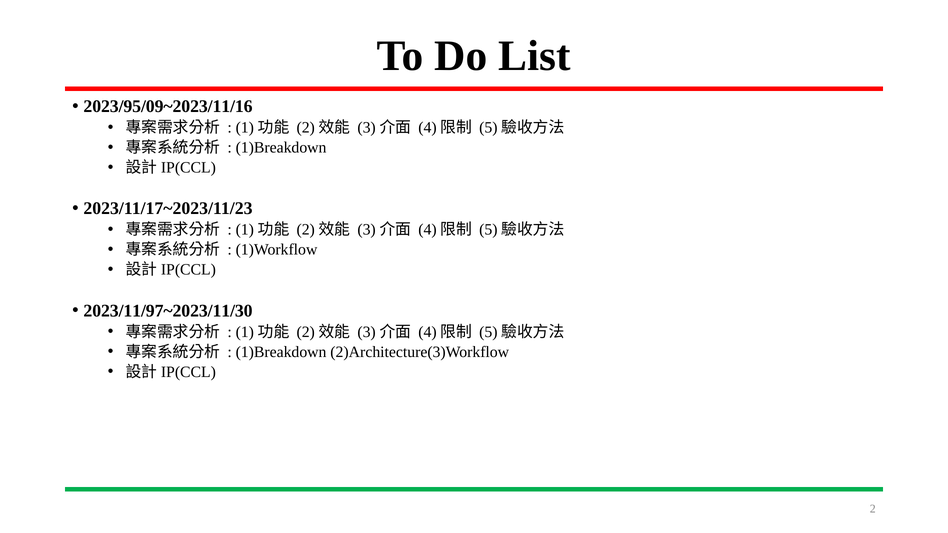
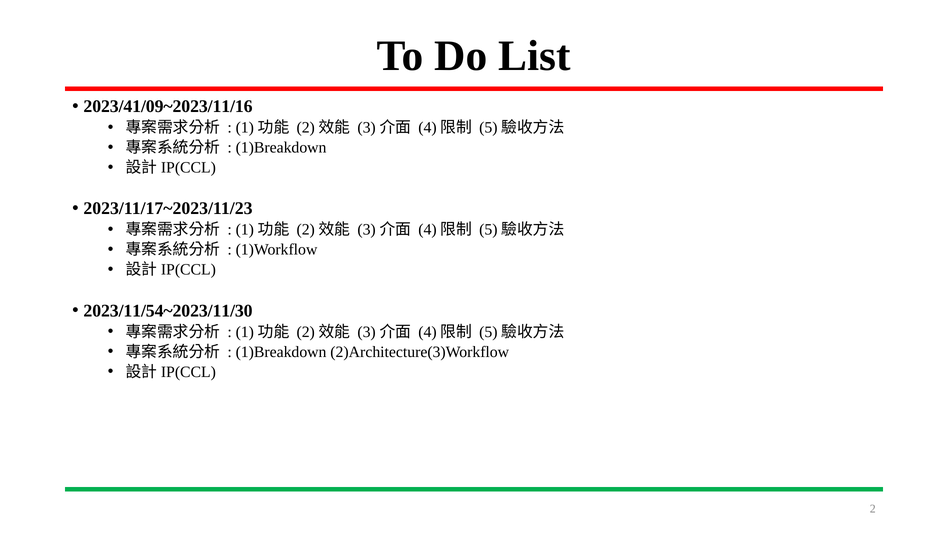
2023/95/09~2023/11/16: 2023/95/09~2023/11/16 -> 2023/41/09~2023/11/16 (168, 106)
2023/11/97~2023/11/30: 2023/11/97~2023/11/30 -> 2023/11/54~2023/11/30 (168, 311)
